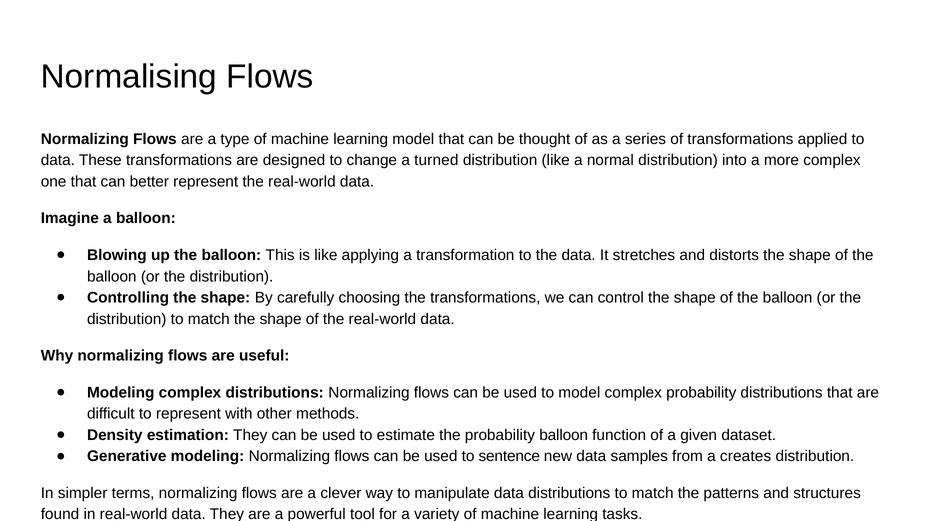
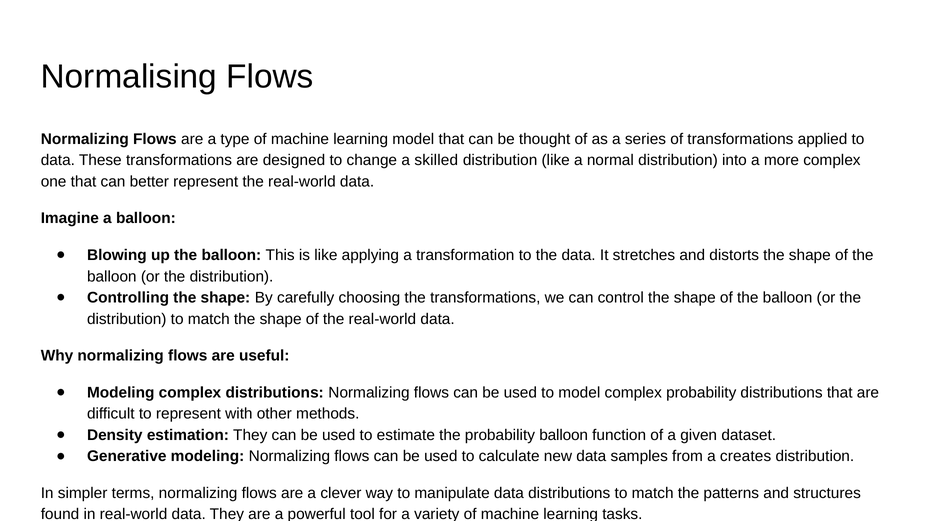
turned: turned -> skilled (436, 160)
sentence: sentence -> calculate (509, 456)
